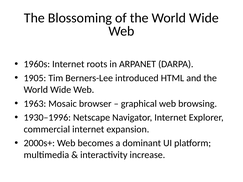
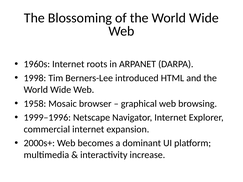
1905: 1905 -> 1998 (35, 78)
1963: 1963 -> 1958 (35, 104)
1930–1996: 1930–1996 -> 1999–1996 (47, 118)
